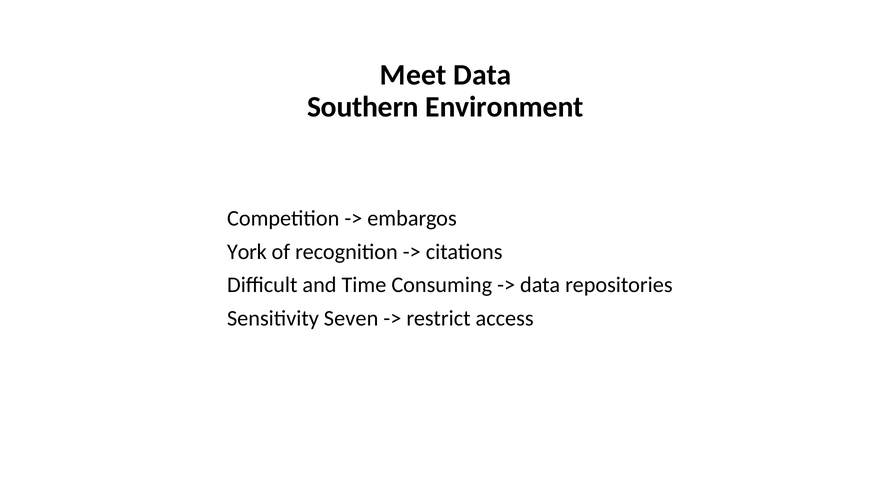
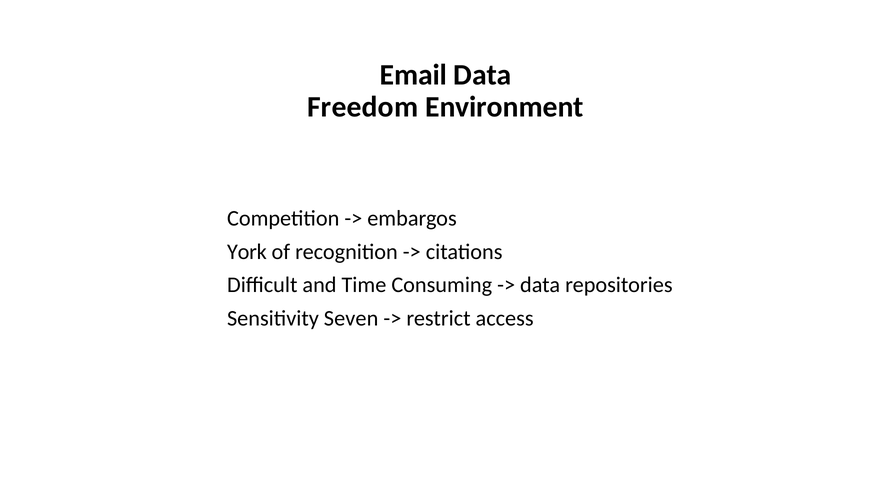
Meet: Meet -> Email (413, 75)
Southern: Southern -> Freedom (363, 107)
